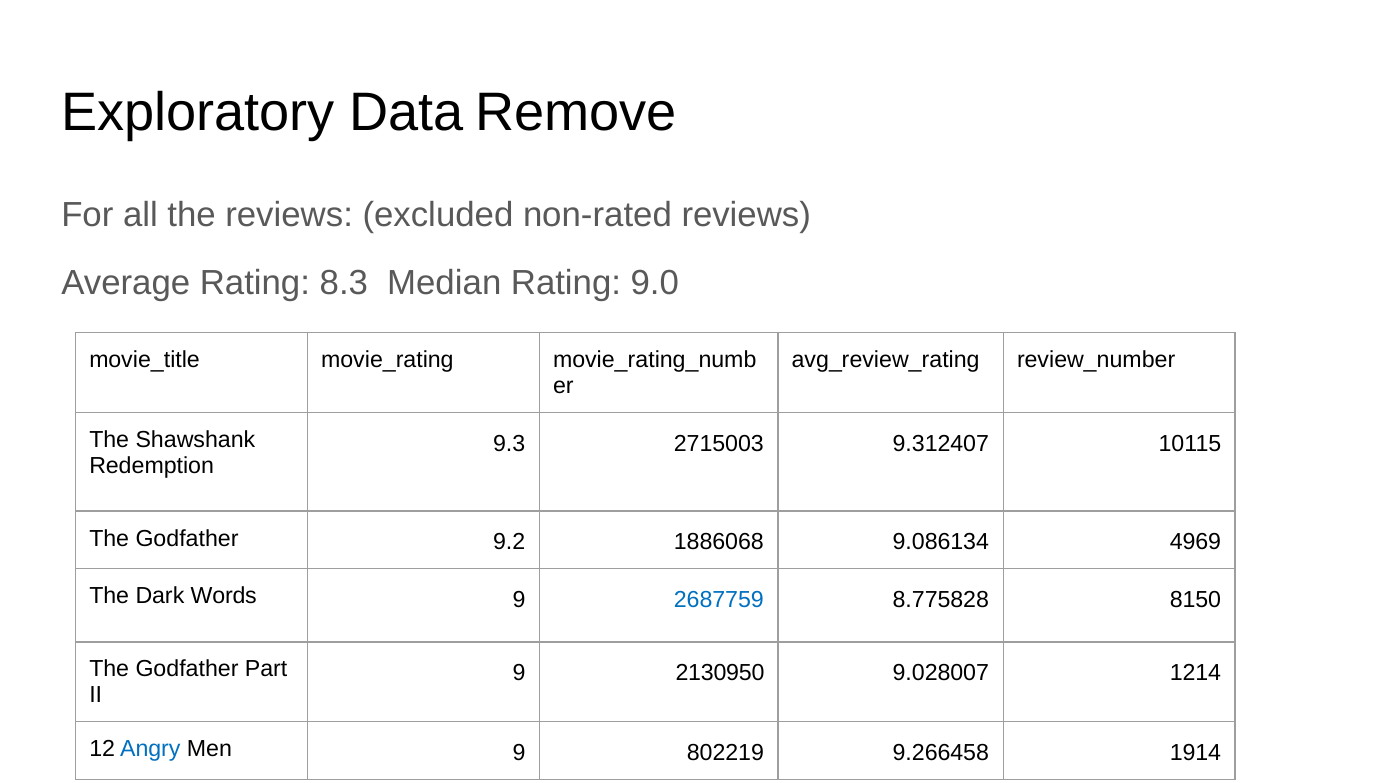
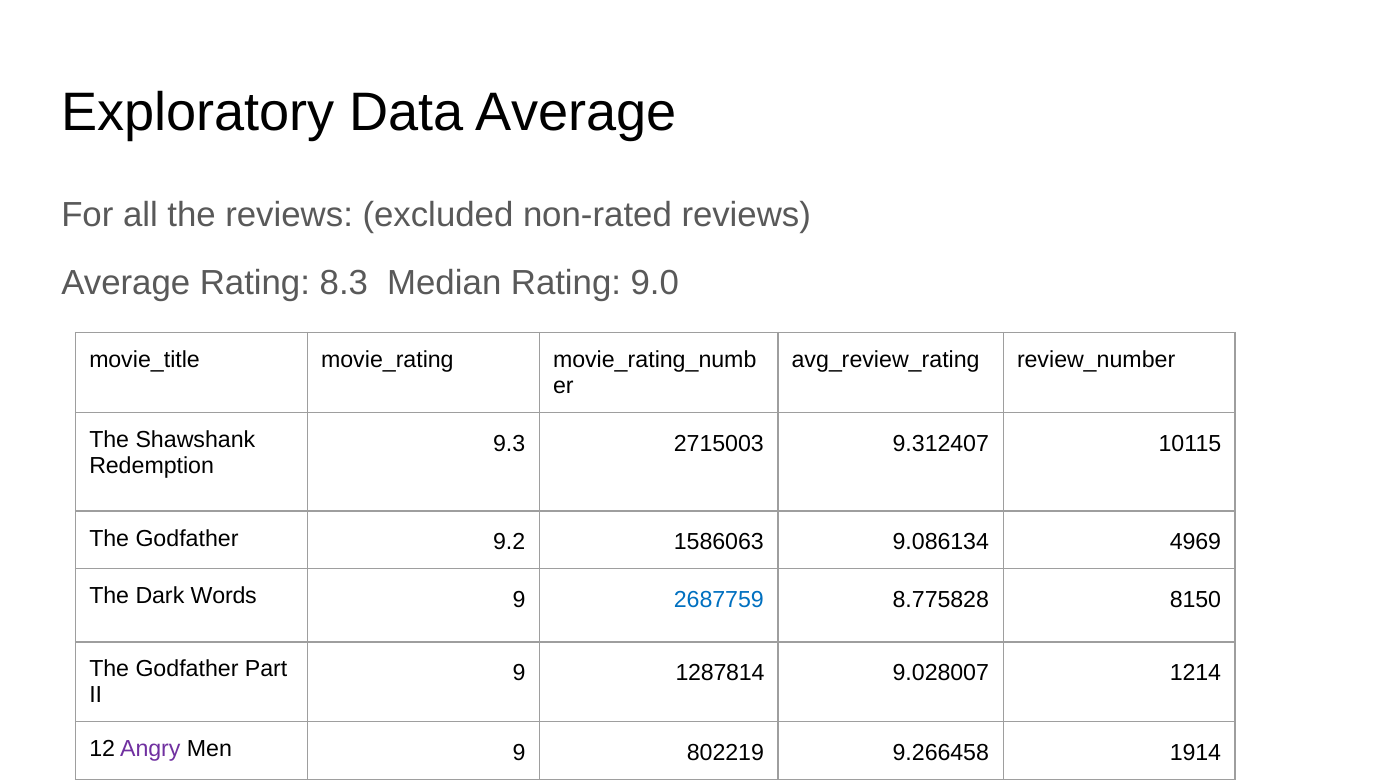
Data Remove: Remove -> Average (576, 113)
1886068: 1886068 -> 1586063 (719, 542)
2130950: 2130950 -> 1287814 (720, 673)
Angry colour: blue -> purple (150, 749)
